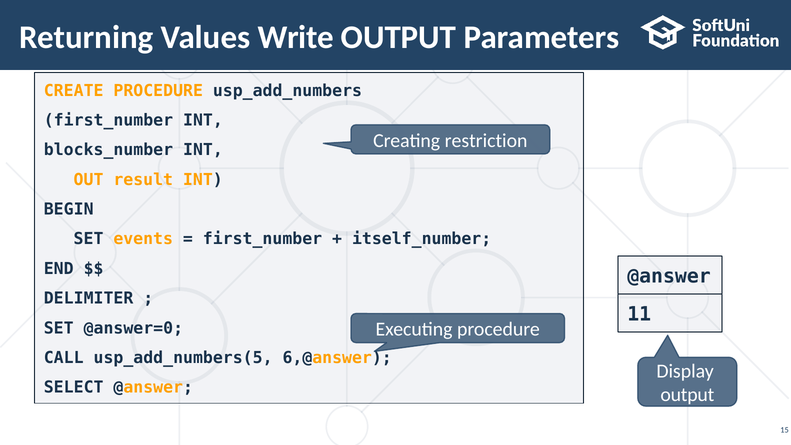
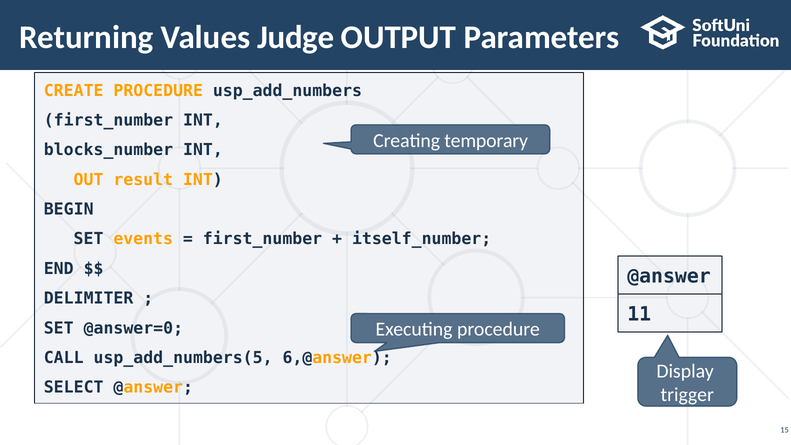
Write: Write -> Judge (296, 37)
restriction: restriction -> temporary (486, 141)
output: output -> trigger (687, 395)
